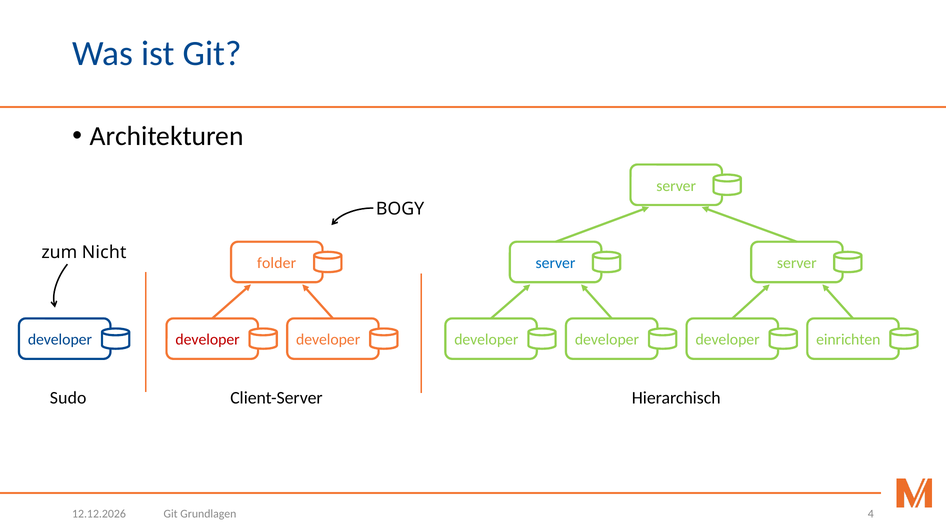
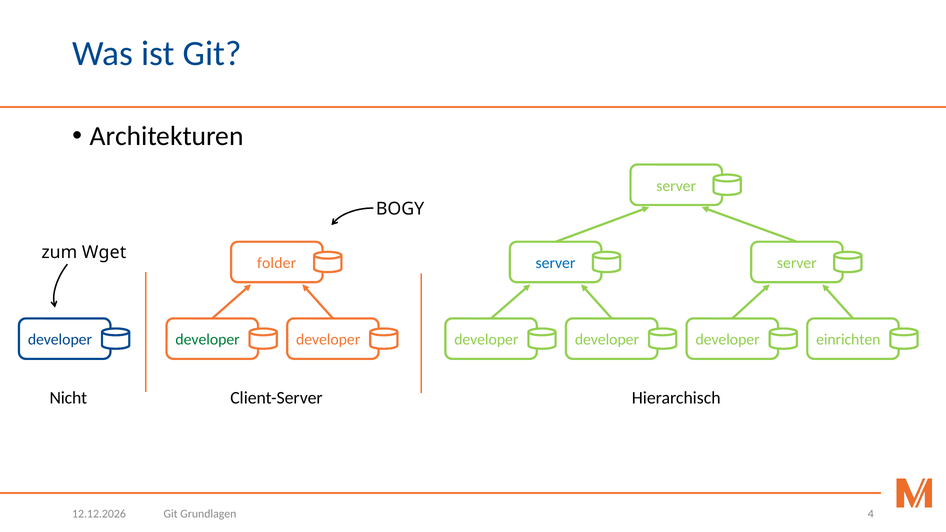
Nicht: Nicht -> Wget (104, 253)
developer colour: red -> green (208, 340)
Sudo: Sudo -> Nicht (68, 398)
